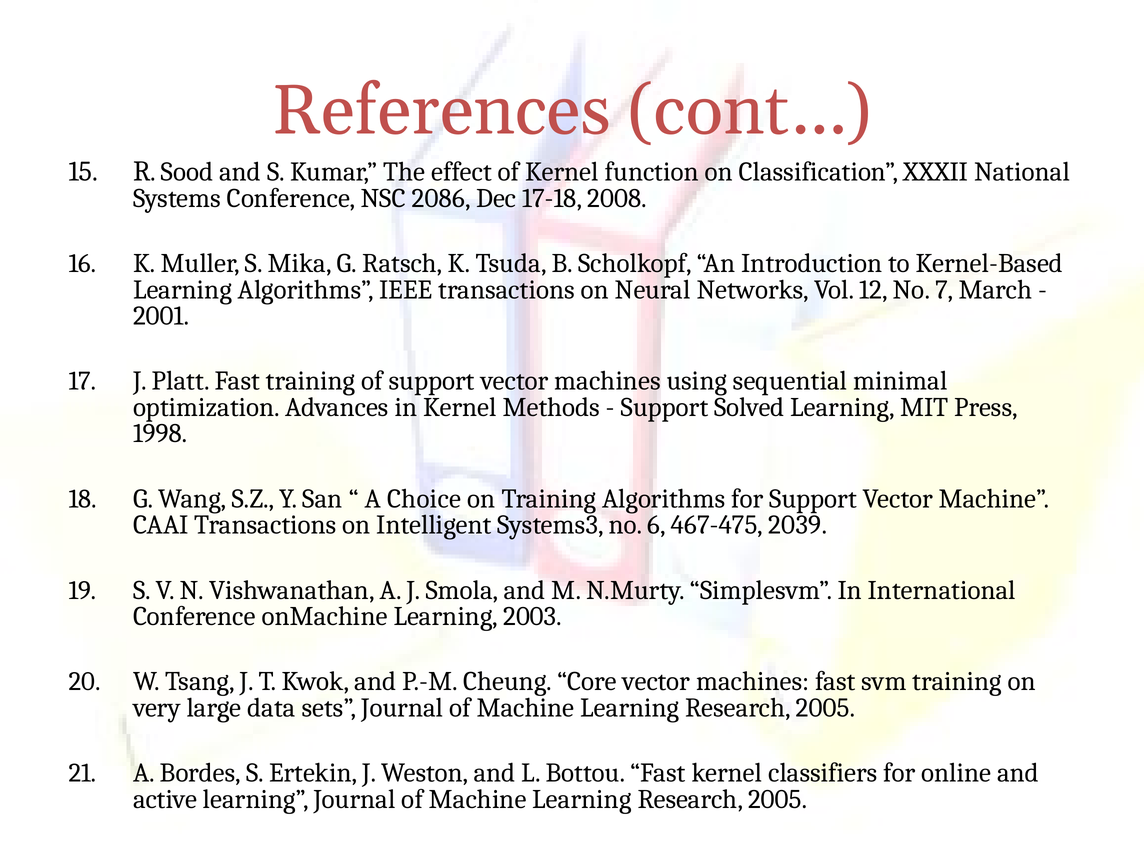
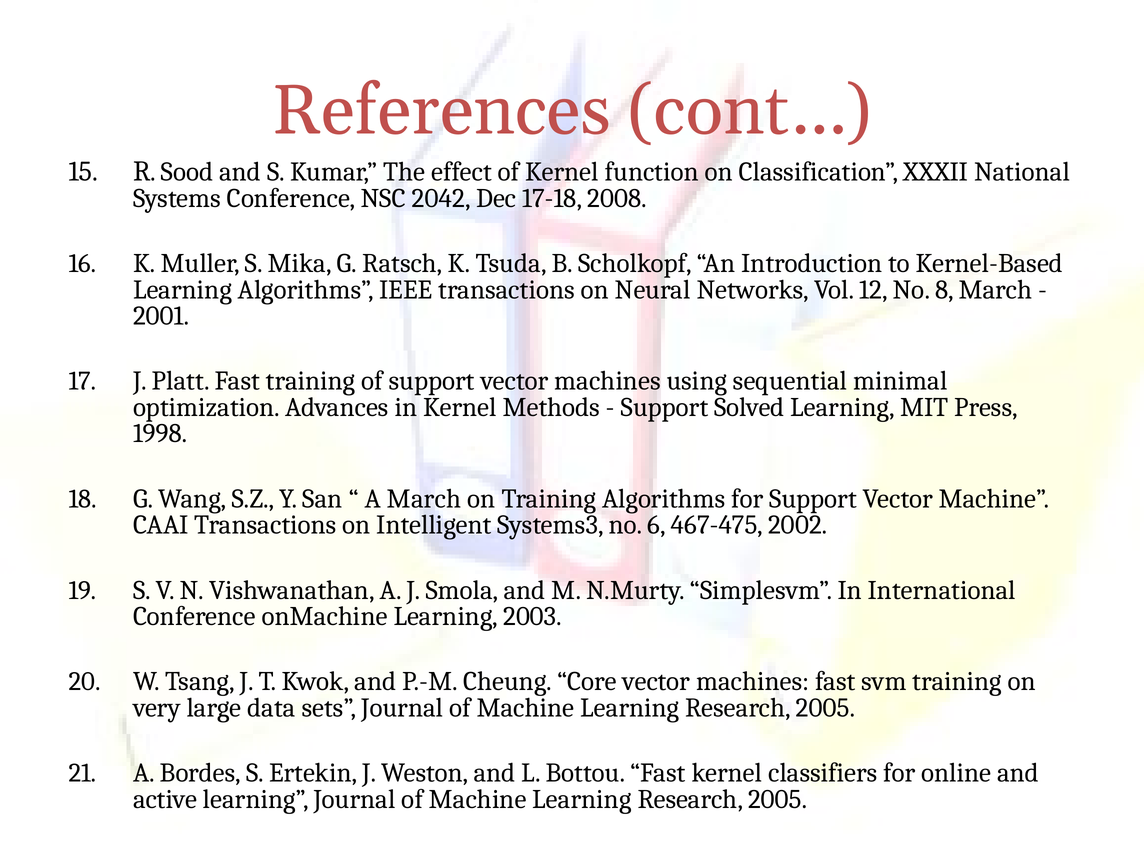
2086: 2086 -> 2042 (441, 198)
7: 7 -> 8 (944, 290)
A Choice: Choice -> March (424, 499)
2039: 2039 -> 2002 (798, 525)
